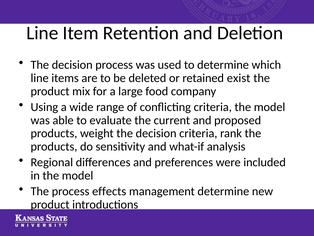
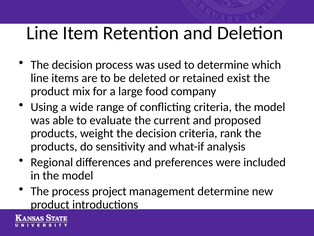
effects: effects -> project (109, 191)
